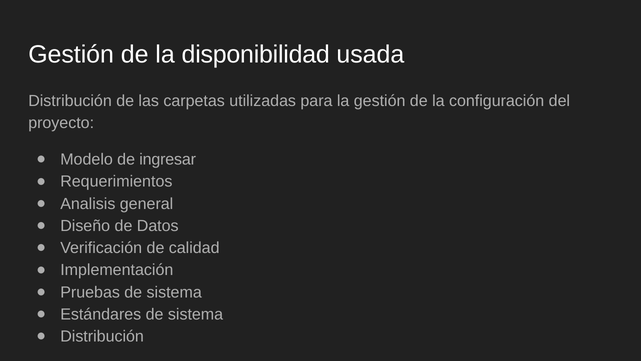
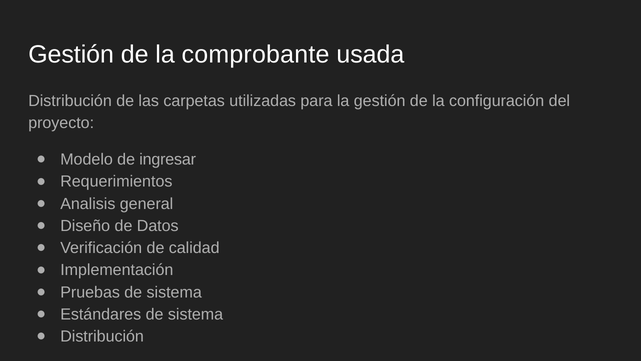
disponibilidad: disponibilidad -> comprobante (256, 54)
